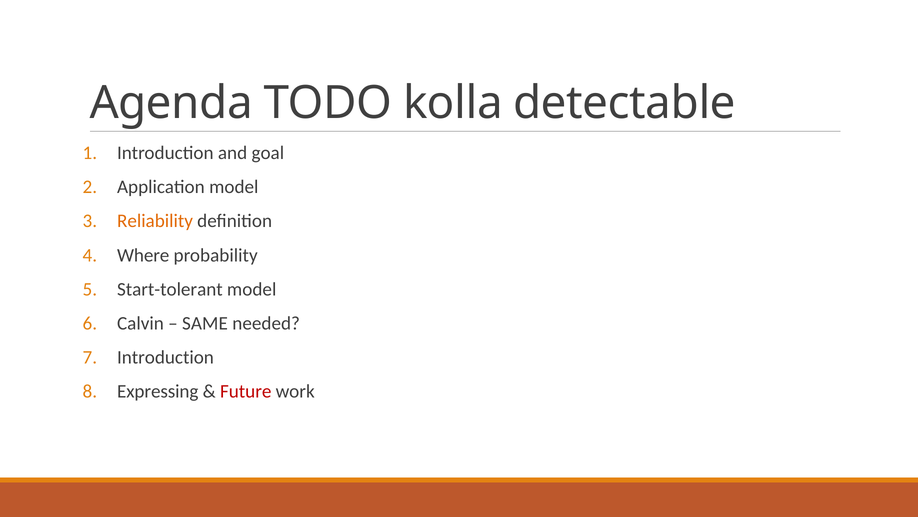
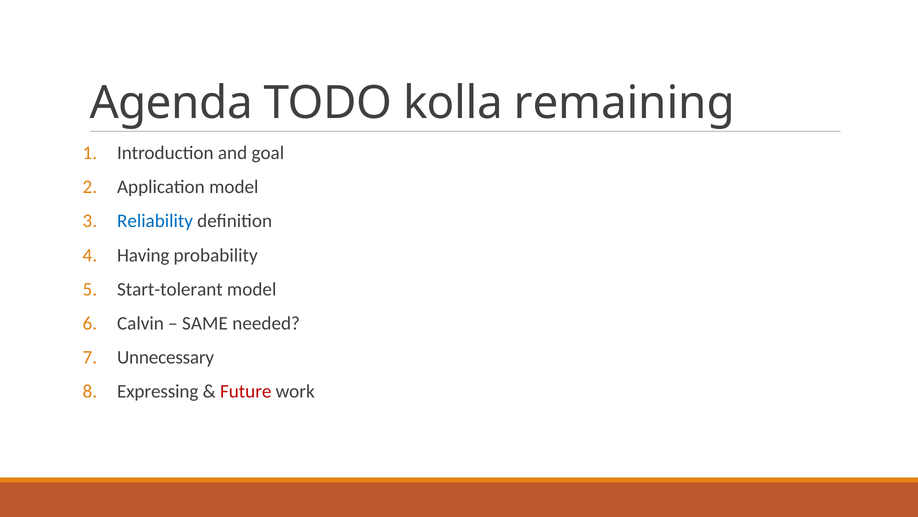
detectable: detectable -> remaining (624, 103)
Reliability colour: orange -> blue (155, 221)
Where: Where -> Having (143, 255)
Introduction: Introduction -> Unnecessary (166, 357)
